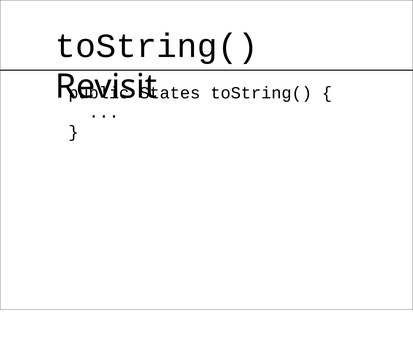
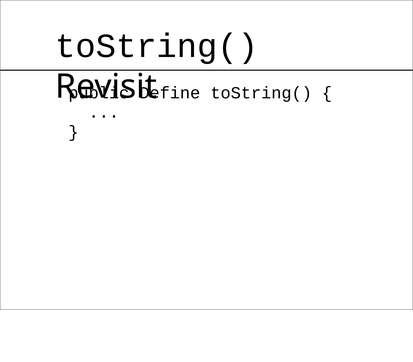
States: States -> Define (170, 93)
